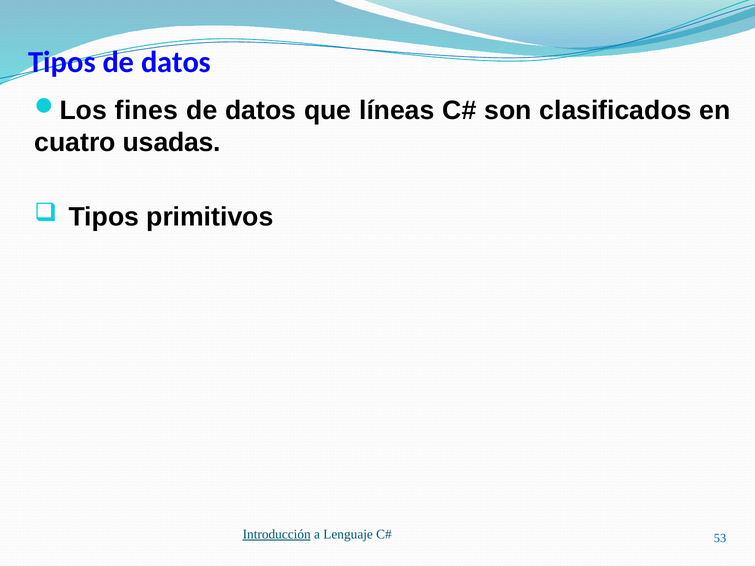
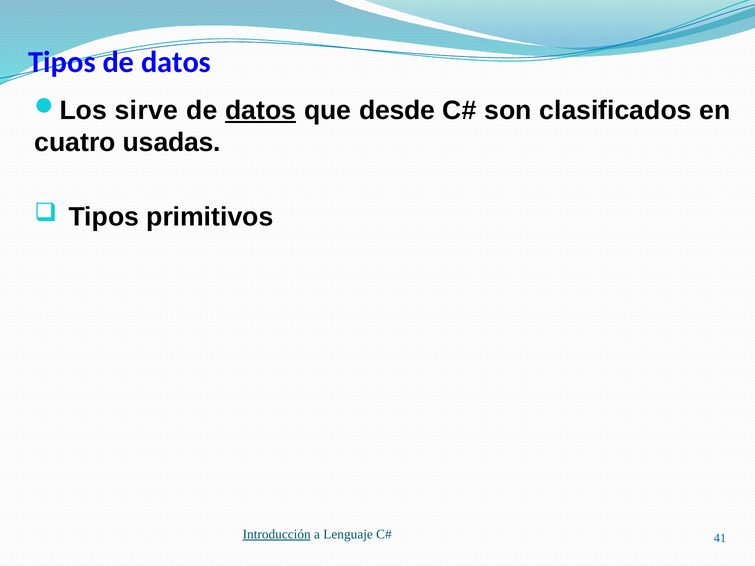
fines: fines -> sirve (146, 111)
datos underline: none -> present (261, 111)
líneas: líneas -> desde (397, 111)
53: 53 -> 41 (720, 538)
